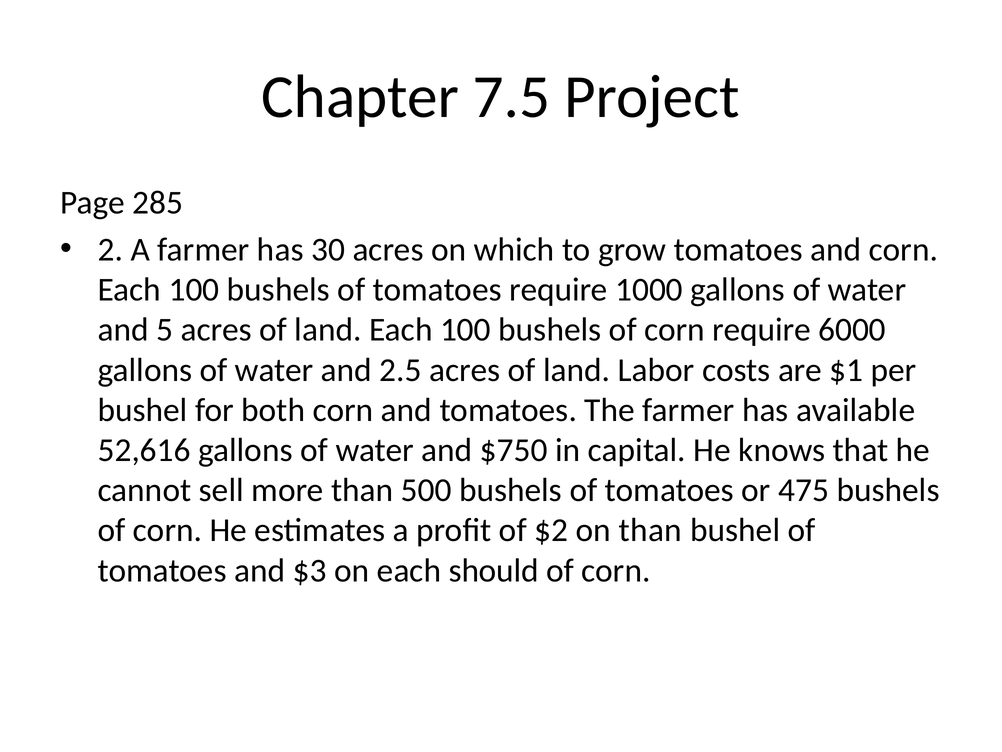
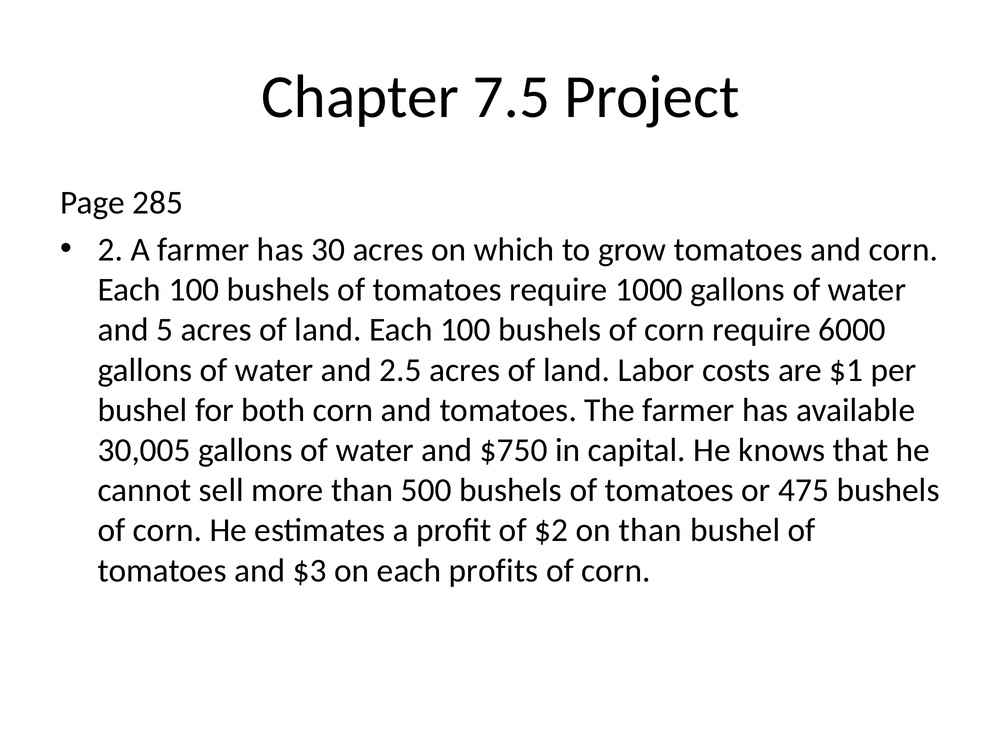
52,616: 52,616 -> 30,005 (144, 450)
should: should -> profits (494, 570)
